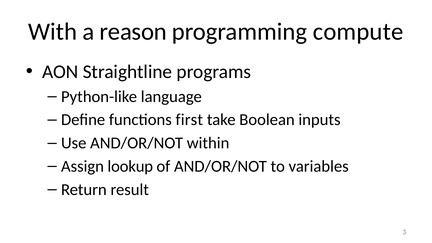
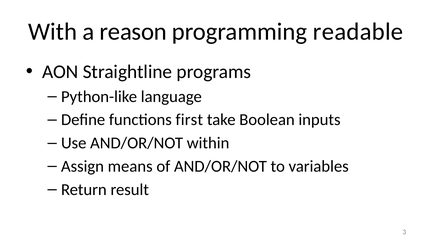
compute: compute -> readable (358, 32)
lookup: lookup -> means (130, 166)
